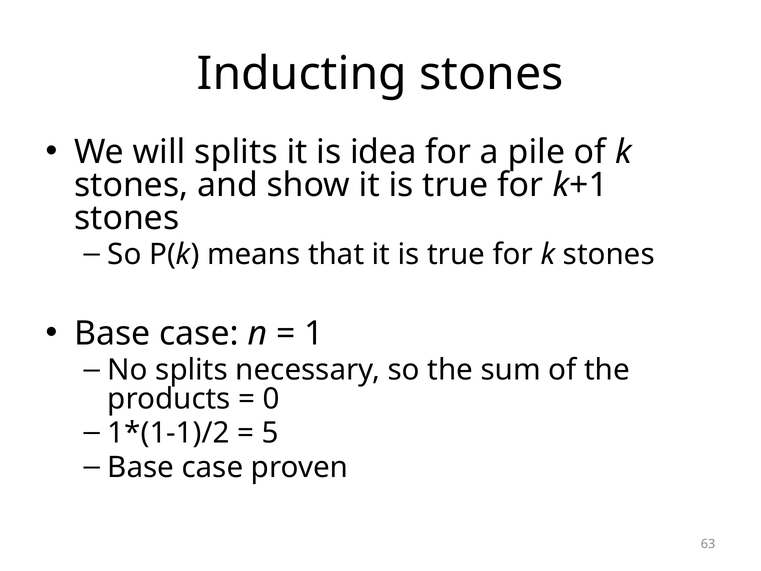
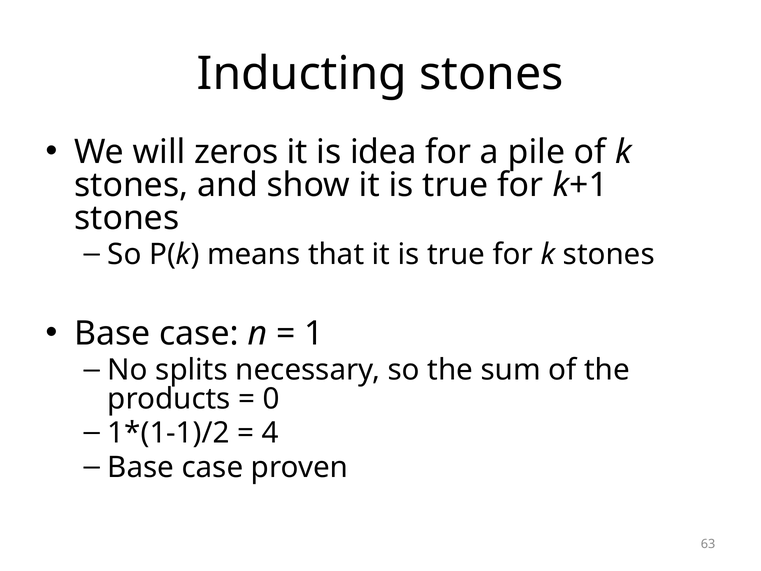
will splits: splits -> zeros (236, 152)
5: 5 -> 4 (270, 433)
